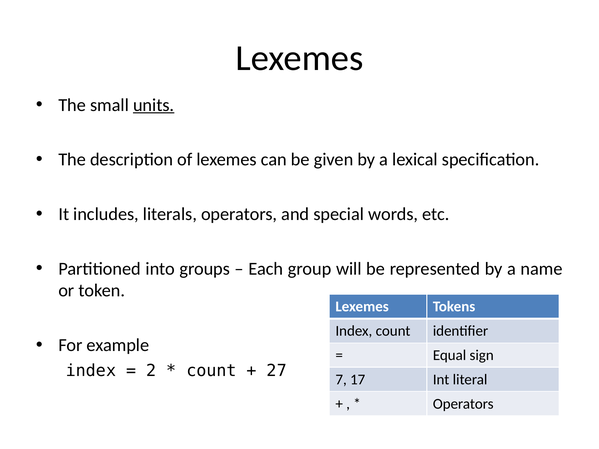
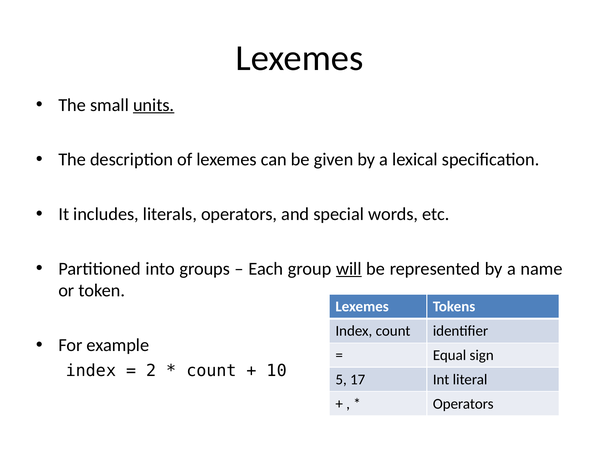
will underline: none -> present (349, 269)
27: 27 -> 10 (277, 371)
7: 7 -> 5 (341, 380)
